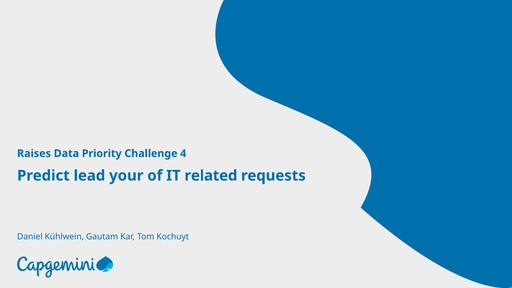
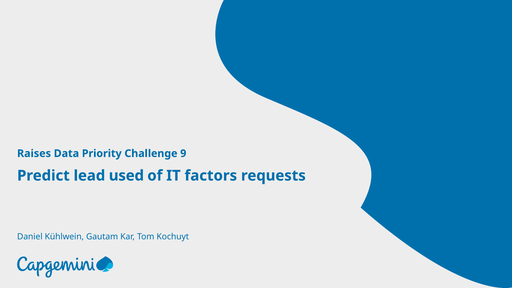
4: 4 -> 9 (183, 153)
your: your -> used (126, 176)
related: related -> factors (211, 176)
